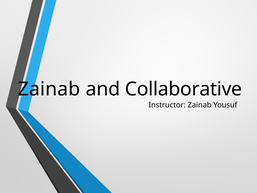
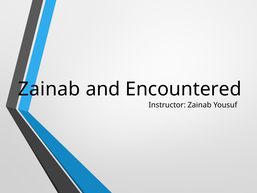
Collaborative: Collaborative -> Encountered (183, 89)
